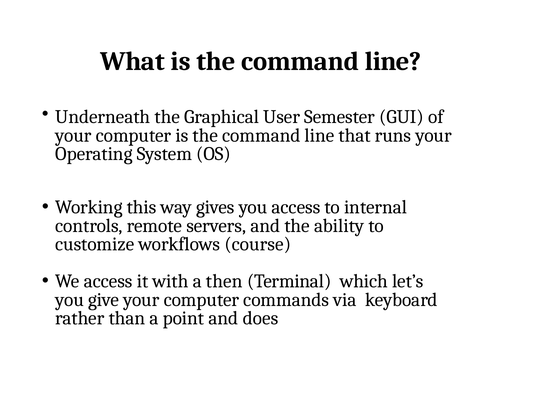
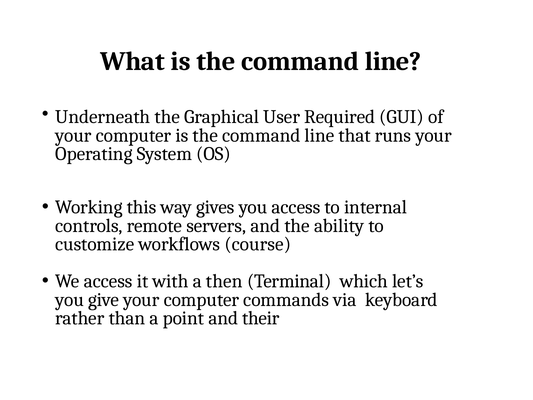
Semester: Semester -> Required (340, 117)
does: does -> their (261, 318)
